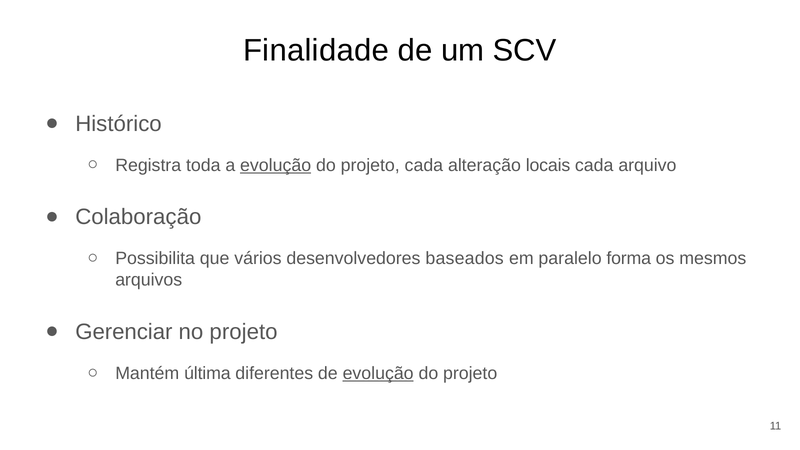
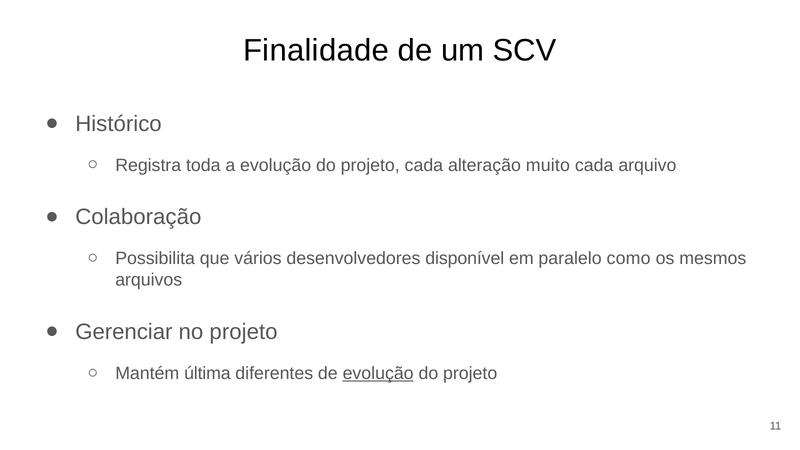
evolução underline: present -> none (276, 165)
locais: locais -> muito (548, 165)
baseados: baseados -> disponível (465, 259)
forma: forma -> como (629, 259)
